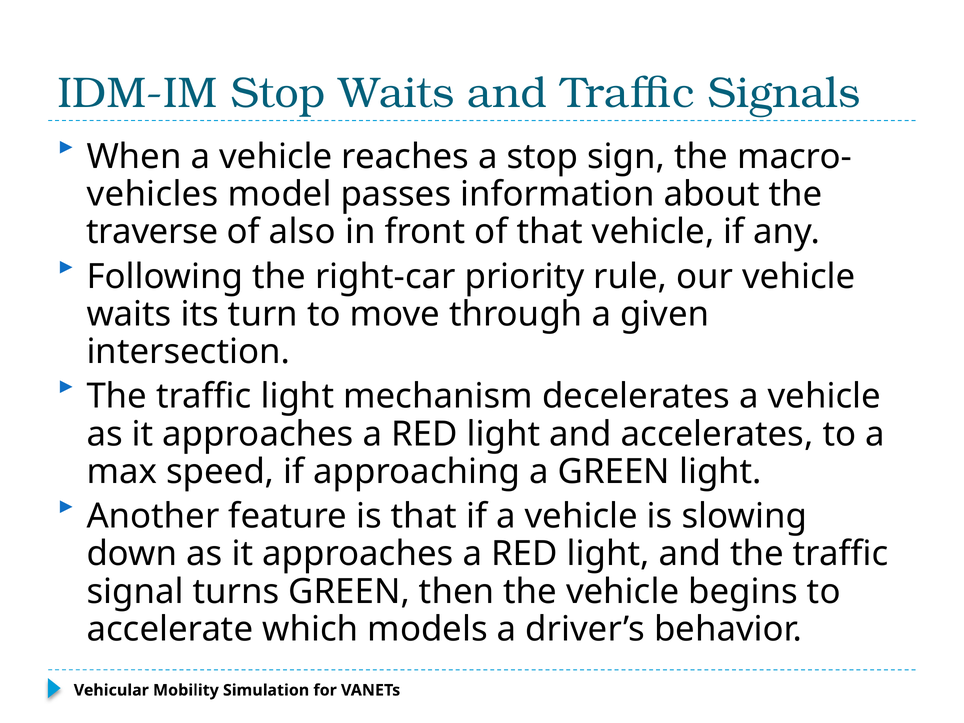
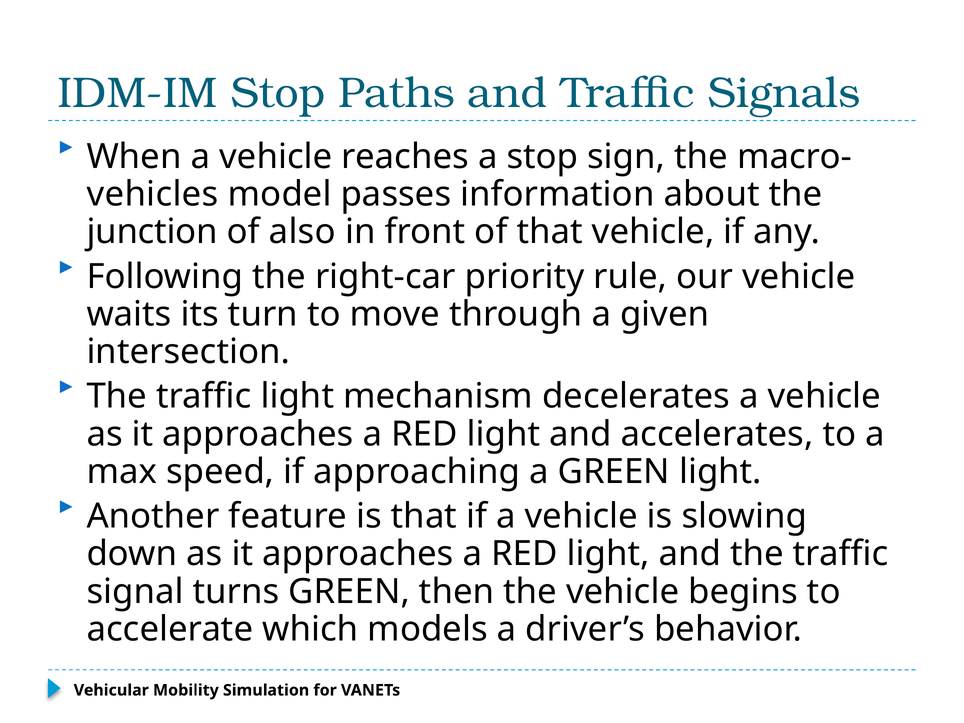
Stop Waits: Waits -> Paths (397, 93)
traverse: traverse -> junction (152, 232)
